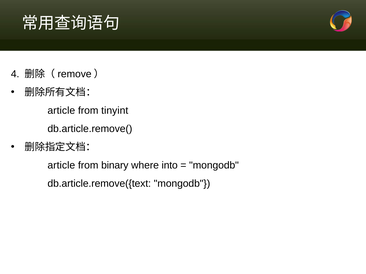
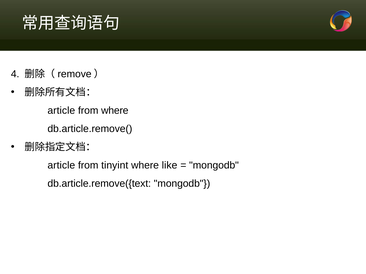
from tinyint: tinyint -> where (115, 111)
binary: binary -> tinyint (115, 166)
into: into -> like (170, 166)
